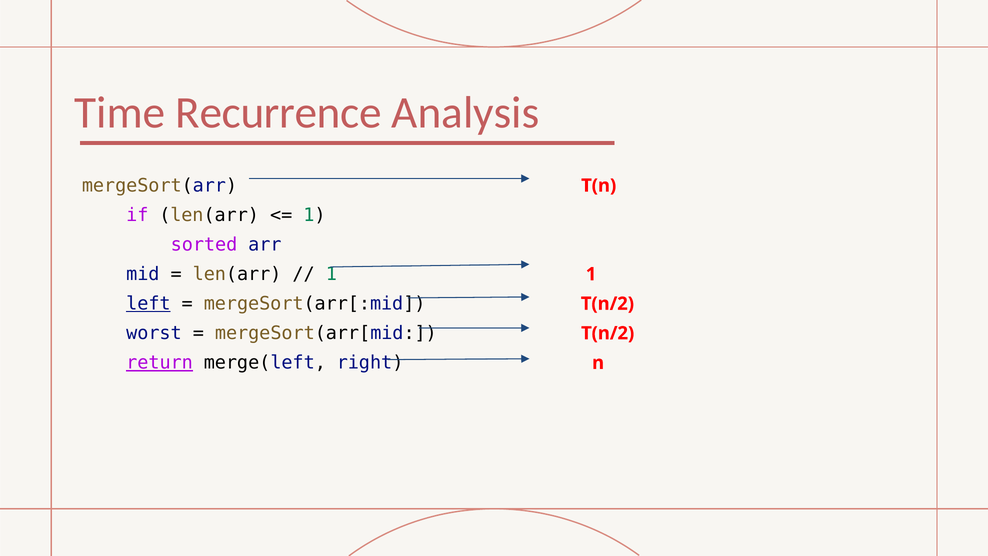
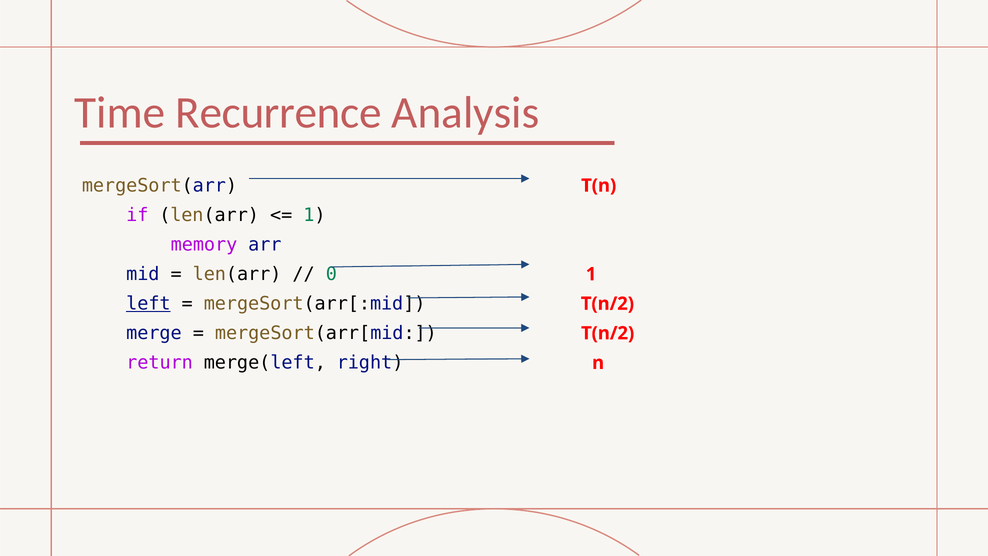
sorted: sorted -> memory (204, 245)
1: 1 -> 0 (331, 274)
worst: worst -> merge (154, 333)
return underline: present -> none (160, 363)
